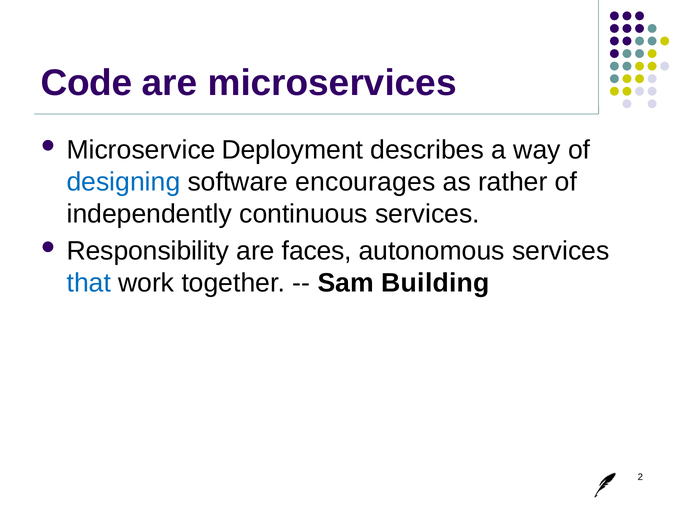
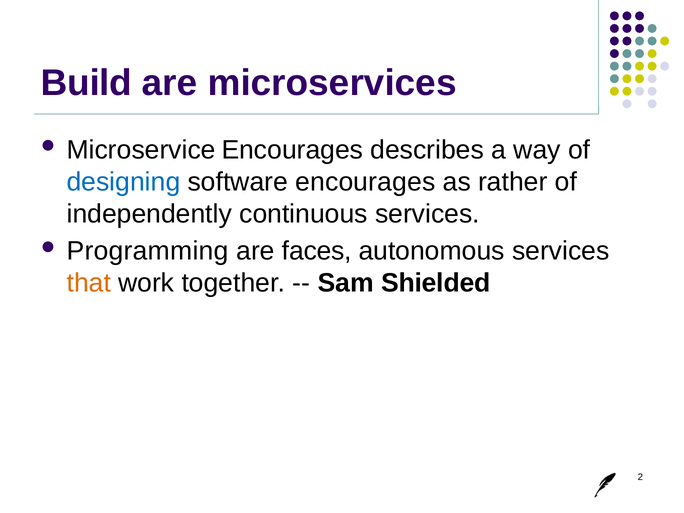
Code: Code -> Build (86, 83)
Microservice Deployment: Deployment -> Encourages (292, 150)
Responsibility: Responsibility -> Programming (148, 251)
that colour: blue -> orange (89, 283)
Building: Building -> Shielded (436, 283)
